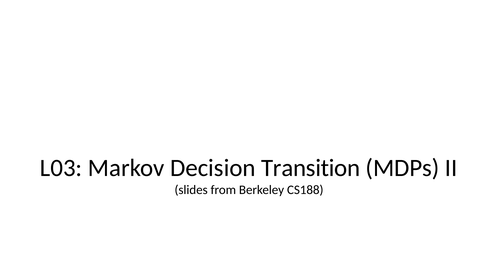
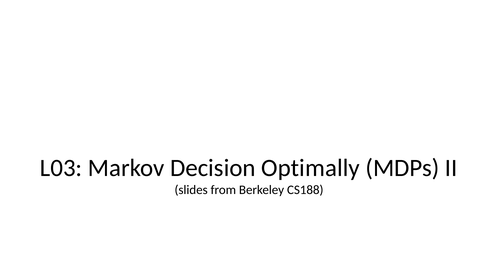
Transition: Transition -> Optimally (311, 168)
